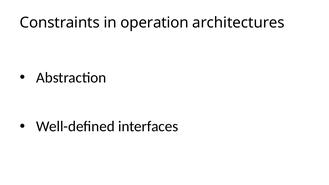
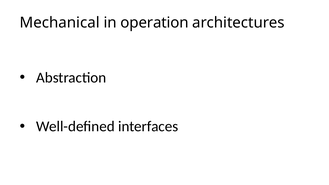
Constraints: Constraints -> Mechanical (60, 23)
